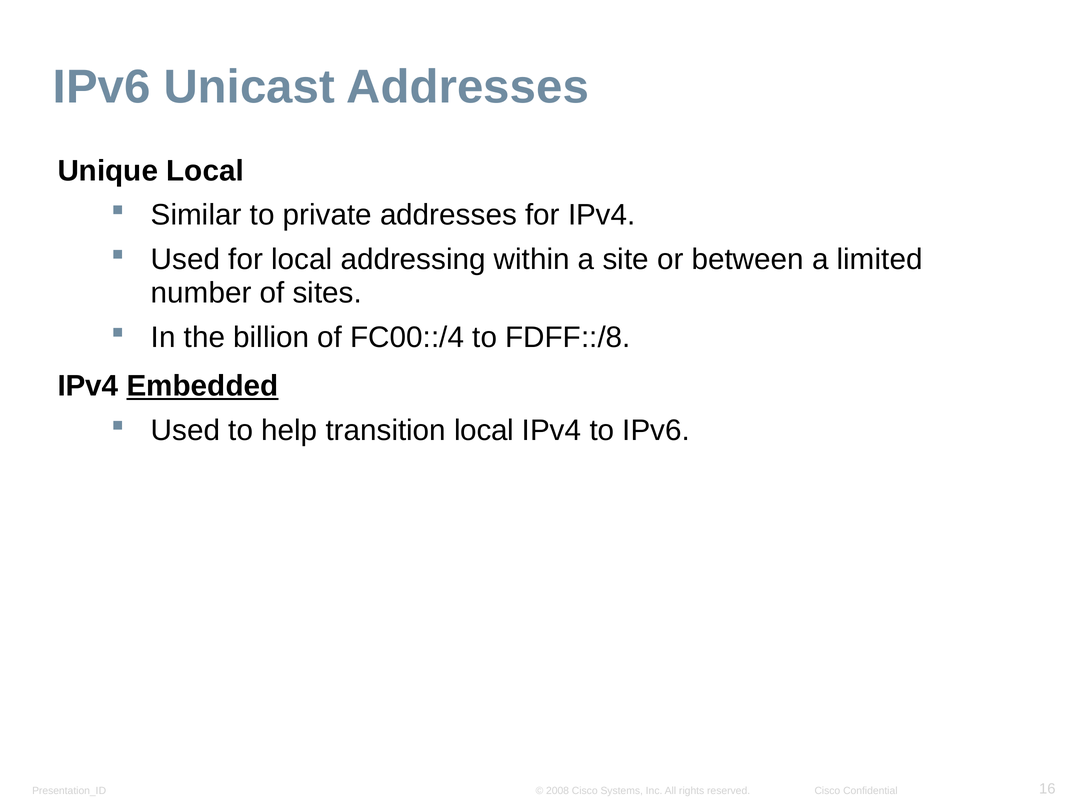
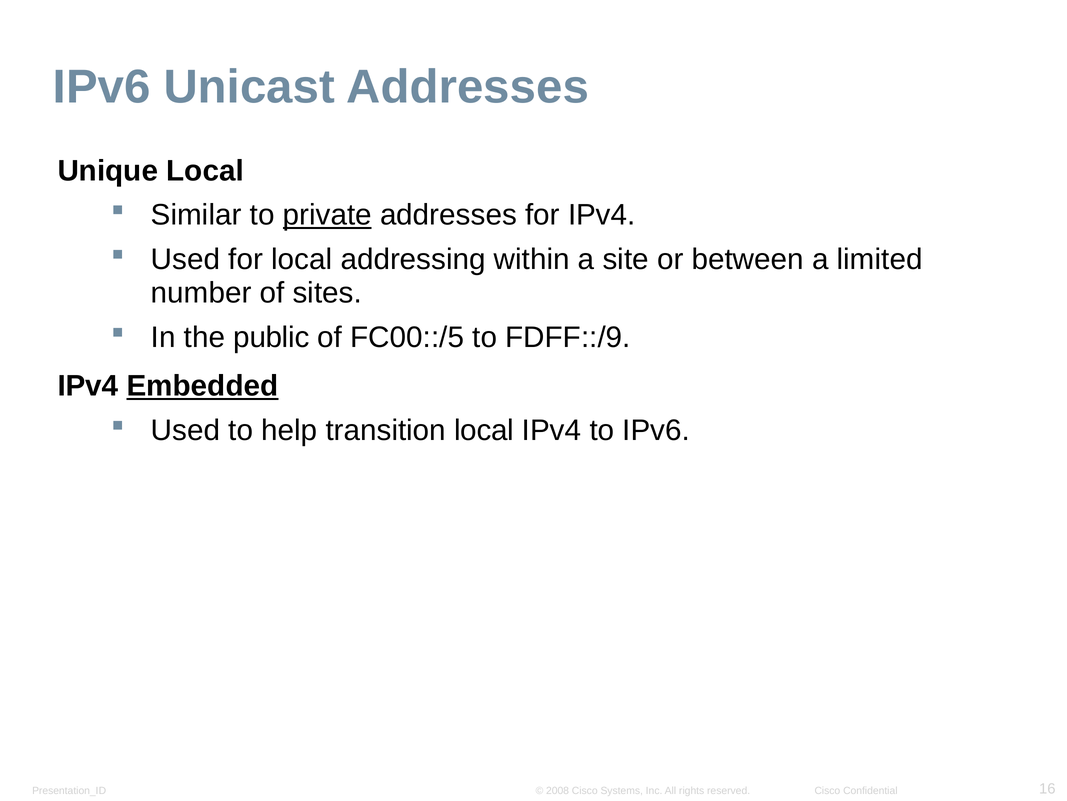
private underline: none -> present (327, 215)
billion: billion -> public (271, 337)
FC00::/4: FC00::/4 -> FC00::/5 (407, 337)
FDFF::/8: FDFF::/8 -> FDFF::/9 (568, 337)
